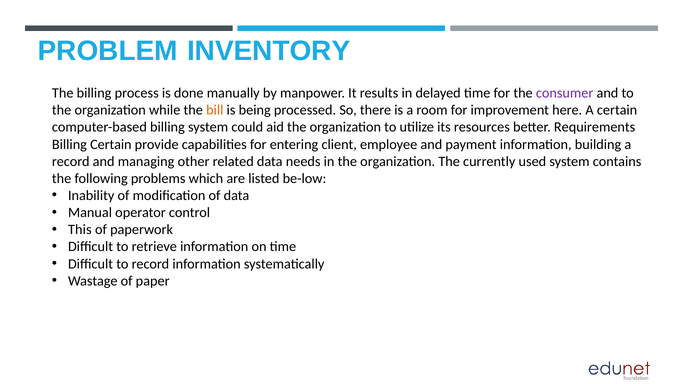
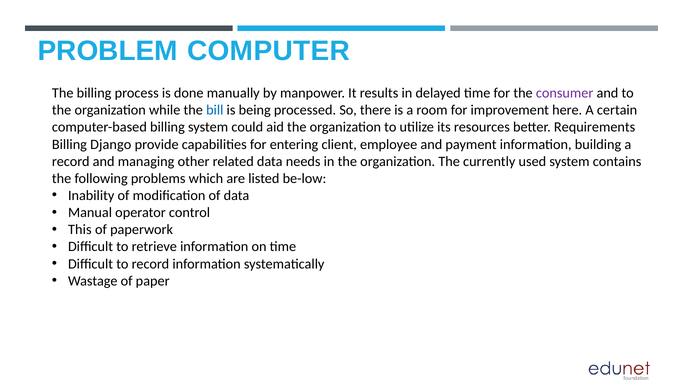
INVENTORY: INVENTORY -> COMPUTER (269, 51)
bill colour: orange -> blue (215, 110)
Billing Certain: Certain -> Django (111, 144)
